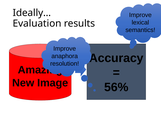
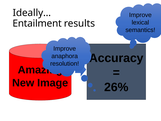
Evaluation: Evaluation -> Entailment (37, 23)
56%: 56% -> 26% (116, 87)
